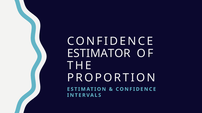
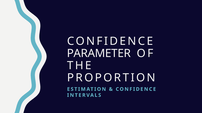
ESTIMATOR: ESTIMATOR -> PARAMETER (99, 54)
